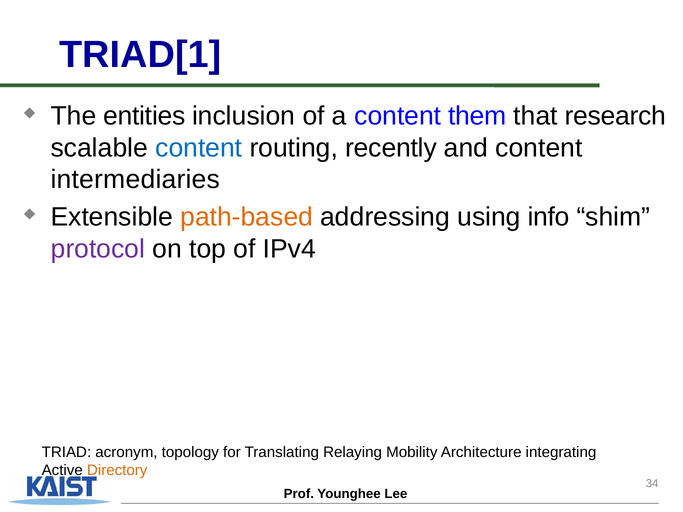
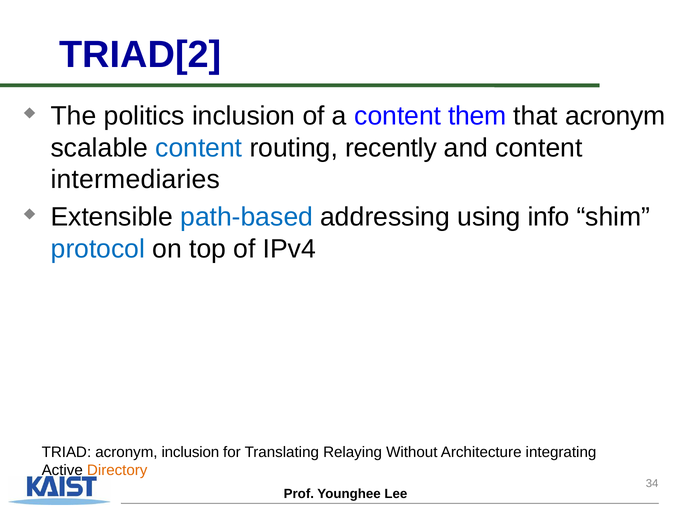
TRIAD[1: TRIAD[1 -> TRIAD[2 (140, 55)
entities: entities -> politics (144, 116)
that research: research -> acronym (615, 116)
path-based colour: orange -> blue (247, 217)
protocol colour: purple -> blue (98, 249)
acronym topology: topology -> inclusion (190, 452)
Mobility: Mobility -> Without (412, 452)
